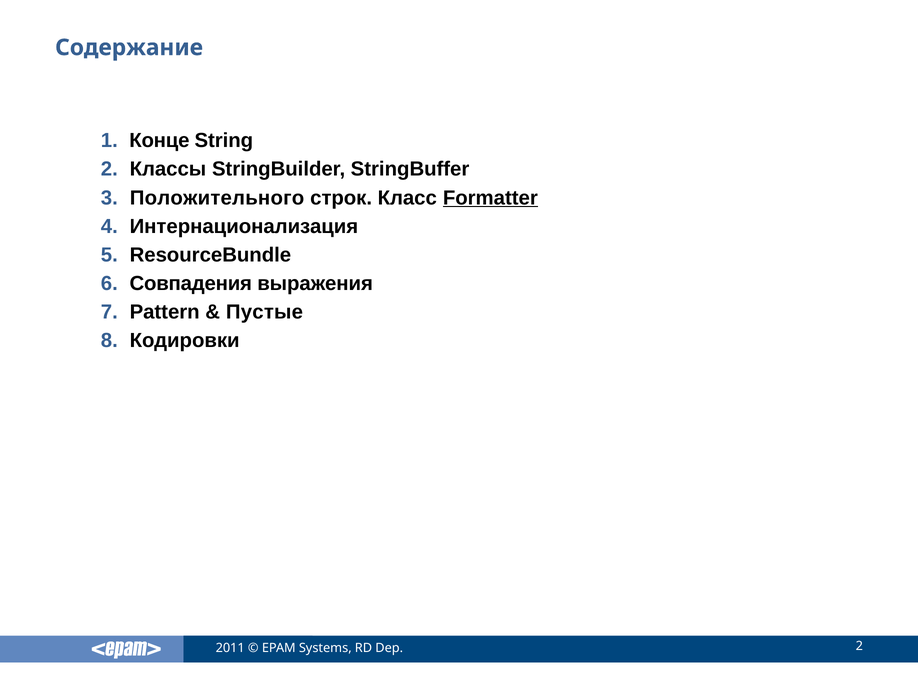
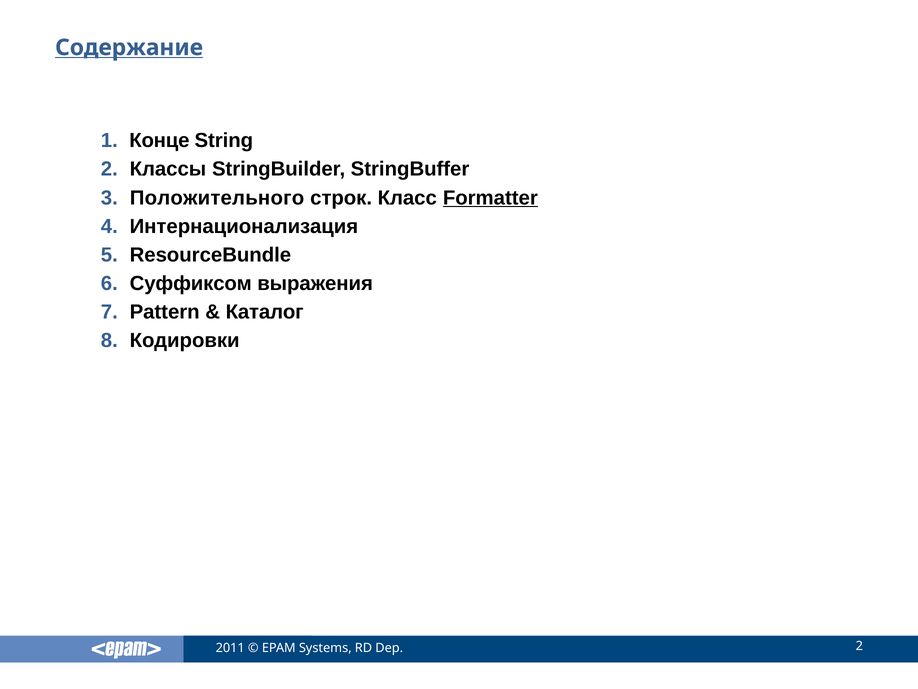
Содержание underline: none -> present (129, 48)
Совпадения: Совпадения -> Суффиксом (191, 283)
Пустые: Пустые -> Каталог (265, 312)
